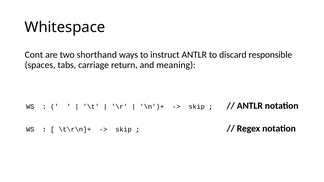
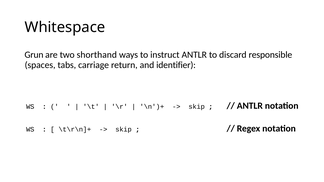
Cont: Cont -> Grun (34, 55)
meaning: meaning -> identifier (176, 65)
